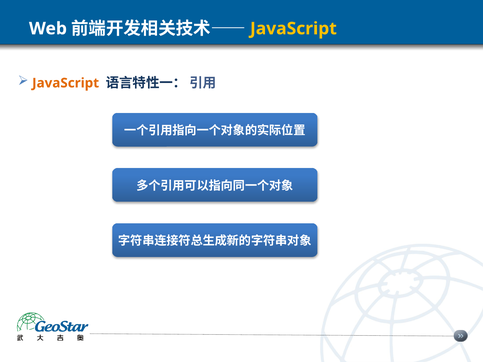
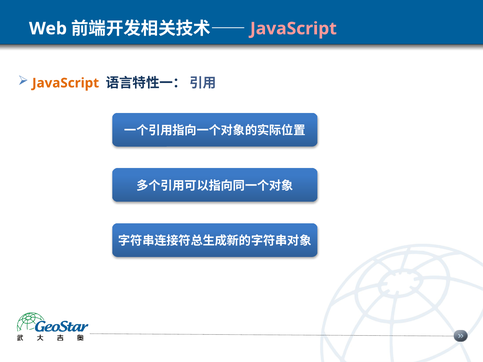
JavaScript colour: yellow -> pink (293, 29)
